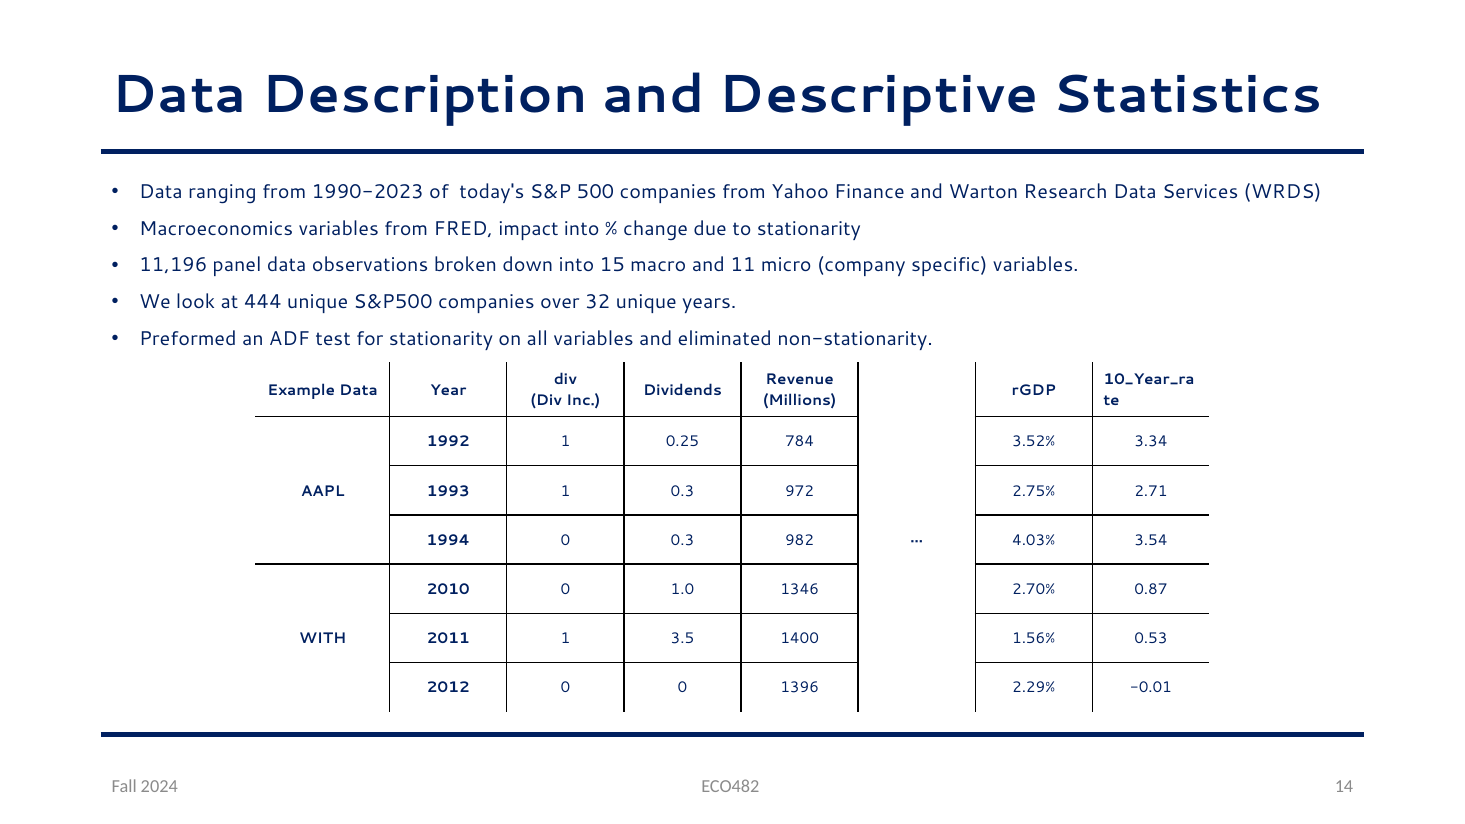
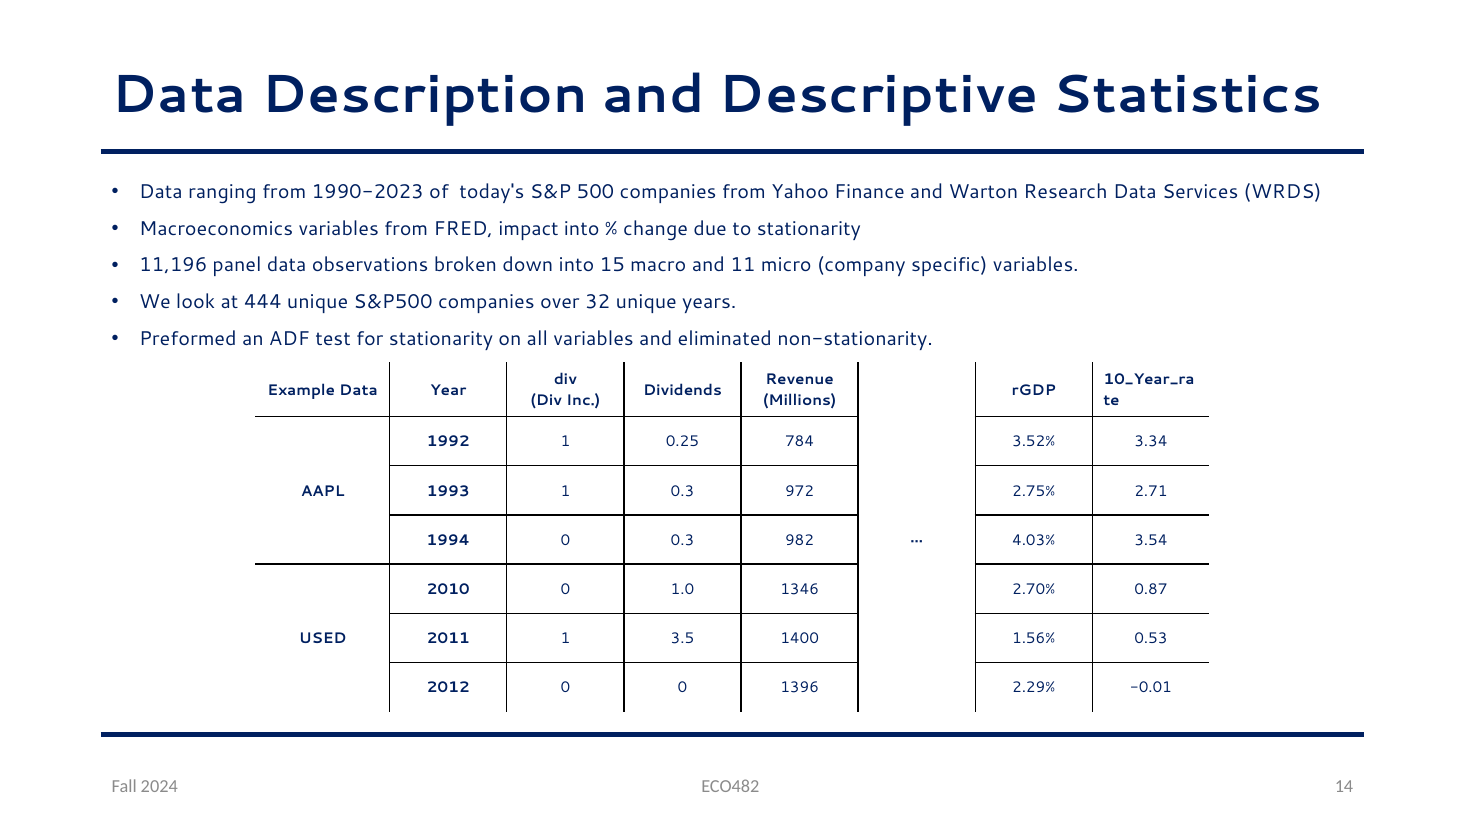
WITH: WITH -> USED (323, 639)
